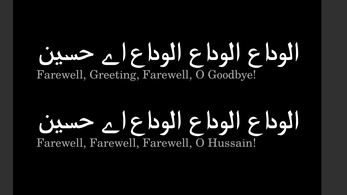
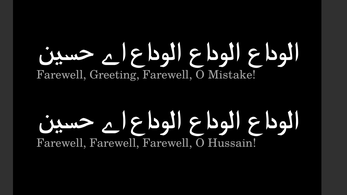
Goodbye: Goodbye -> Mistake (232, 75)
